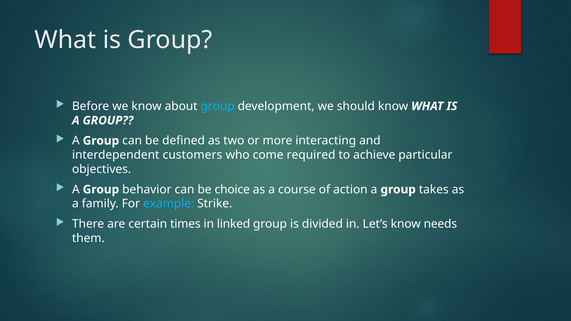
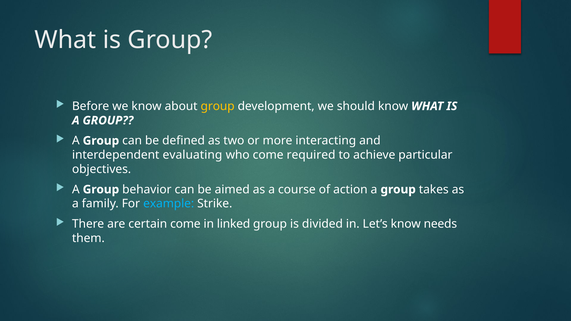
group colour: light blue -> yellow (218, 106)
customers: customers -> evaluating (192, 155)
choice: choice -> aimed (232, 190)
certain times: times -> come (185, 224)
